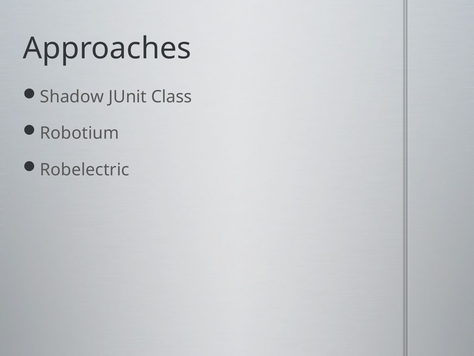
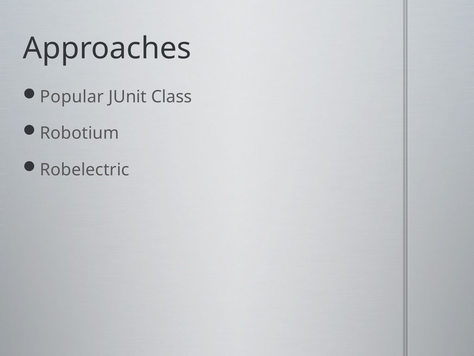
Shadow: Shadow -> Popular (72, 97)
